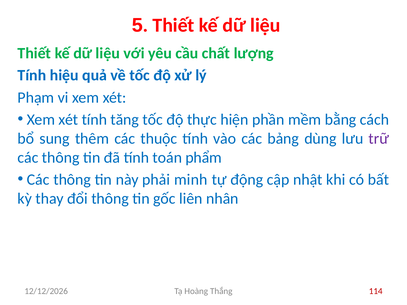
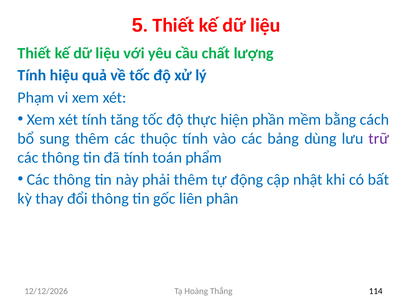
phải minh: minh -> thêm (191, 180)
nhân: nhân -> phân (222, 199)
114 colour: red -> black (376, 292)
